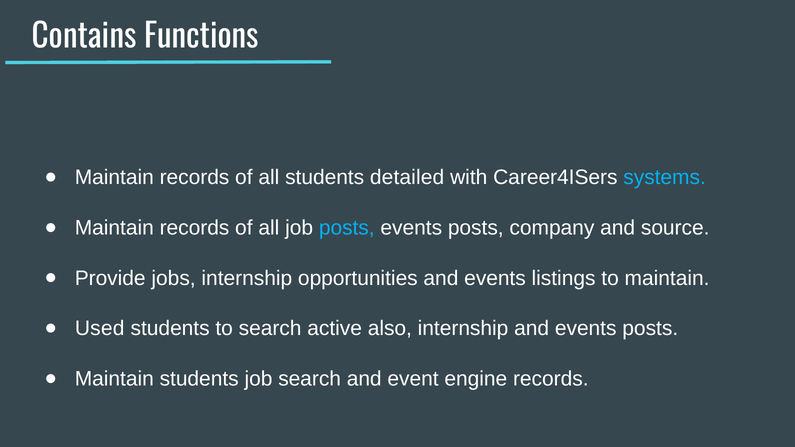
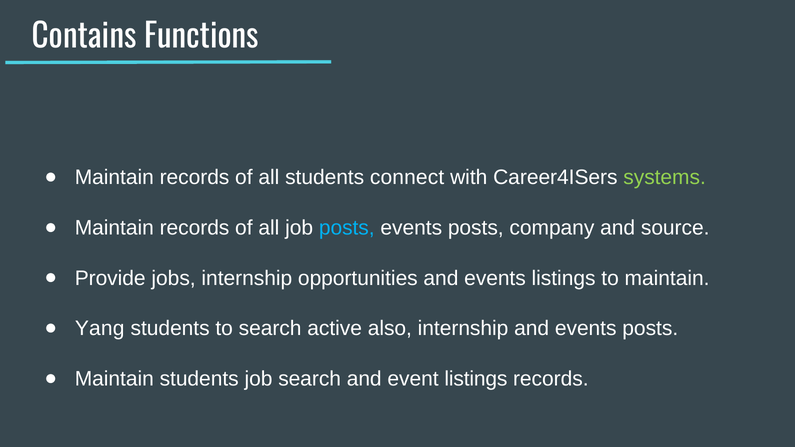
detailed: detailed -> connect (407, 178)
systems colour: light blue -> light green (665, 178)
Used: Used -> Yang (100, 329)
event engine: engine -> listings (476, 379)
